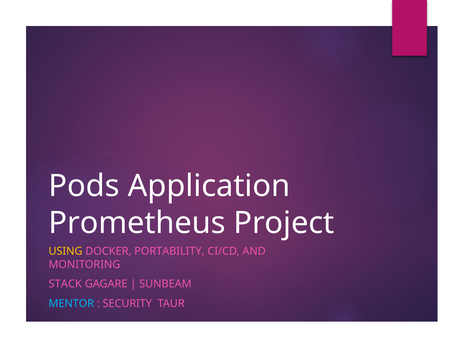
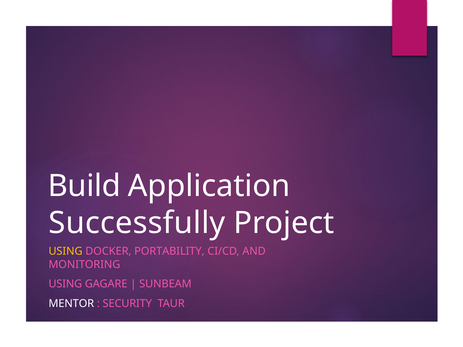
Pods: Pods -> Build (84, 186)
Prometheus: Prometheus -> Successfully (137, 223)
STACK: STACK -> USING (65, 284)
MENTOR colour: light blue -> white (71, 304)
